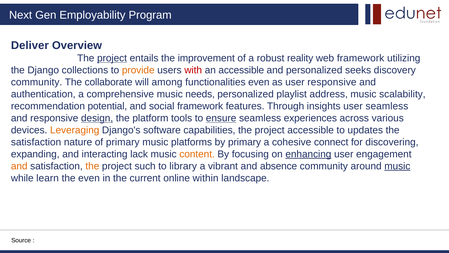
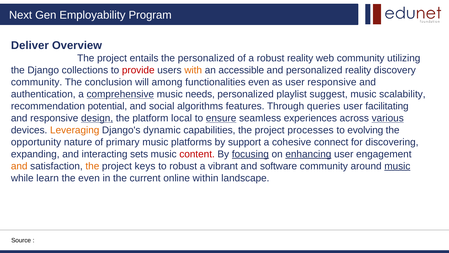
project underline: present -> none (112, 58)
the improvement: improvement -> personalized (206, 58)
web framework: framework -> community (361, 58)
provide colour: orange -> red (138, 70)
with colour: red -> orange (193, 70)
personalized seeks: seeks -> reality (358, 70)
collaborate: collaborate -> conclusion (109, 82)
comprehensive underline: none -> present (120, 94)
address: address -> suggest (329, 94)
social framework: framework -> algorithms (200, 106)
insights: insights -> queries (324, 106)
user seamless: seamless -> facilitating (387, 106)
tools: tools -> local (182, 118)
various underline: none -> present (388, 118)
software: software -> dynamic (162, 130)
project accessible: accessible -> processes (311, 130)
updates: updates -> evolving (365, 130)
satisfaction: satisfaction -> opportunity (36, 142)
by primary: primary -> support (245, 142)
lack: lack -> sets (139, 154)
content colour: orange -> red (197, 154)
focusing underline: none -> present (250, 154)
such: such -> keys (145, 166)
to library: library -> robust (183, 166)
absence: absence -> software (279, 166)
